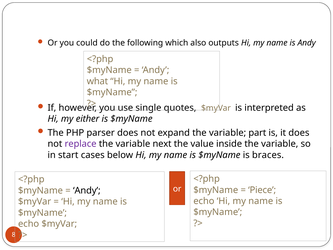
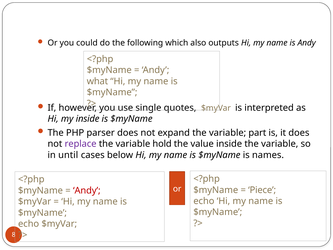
my either: either -> inside (88, 119)
next: next -> hold (162, 144)
start: start -> until (68, 155)
braces: braces -> names (268, 155)
Andy colour: black -> red (87, 190)
